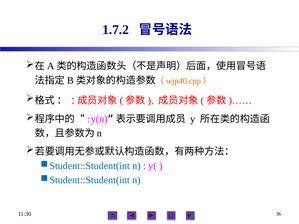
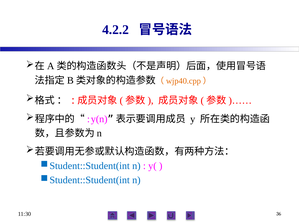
1.7.2: 1.7.2 -> 4.2.2 (116, 30)
